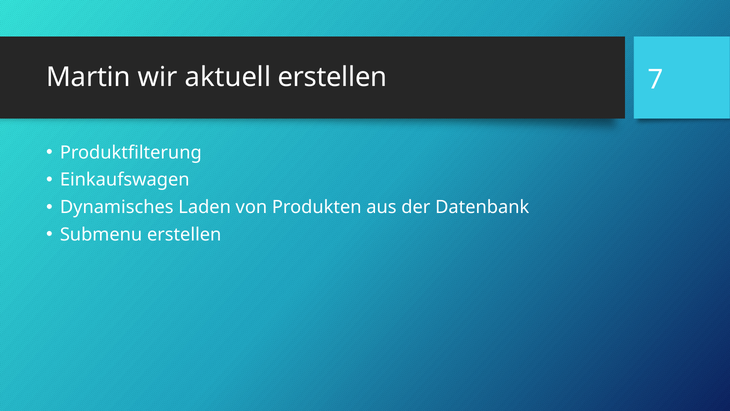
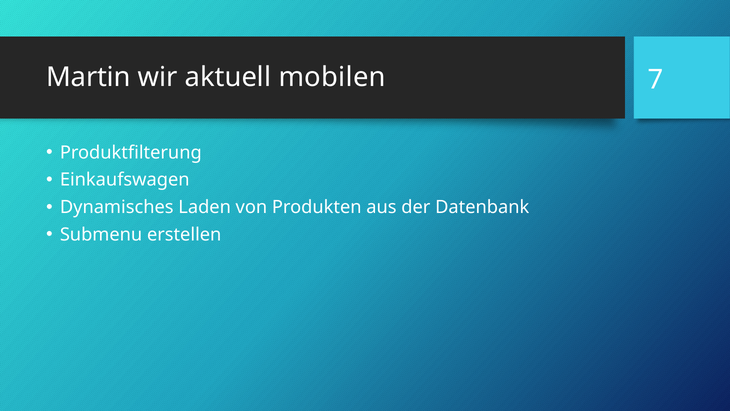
aktuell erstellen: erstellen -> mobilen (332, 77)
